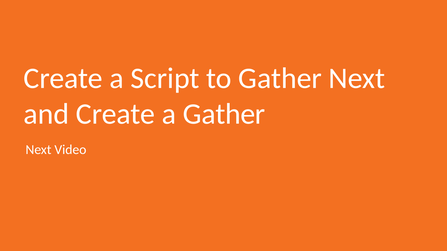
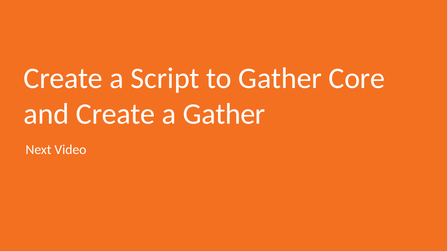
to Gather Next: Next -> Core (357, 78)
